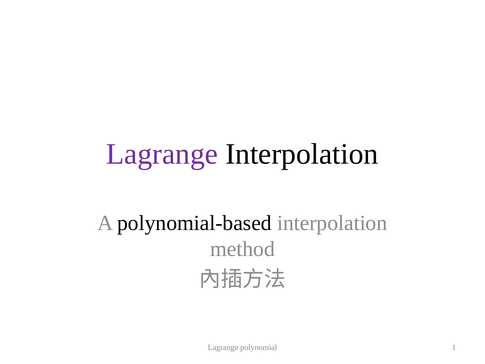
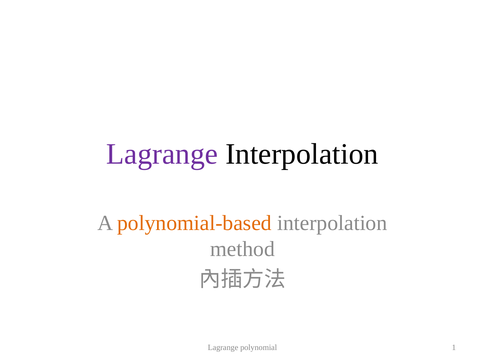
polynomial-based colour: black -> orange (194, 223)
